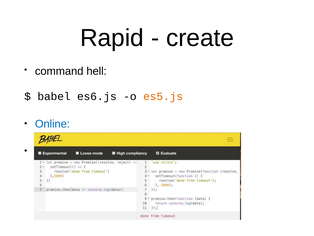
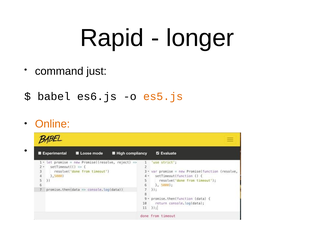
create: create -> longer (200, 38)
hell: hell -> just (97, 71)
Online colour: blue -> orange (52, 124)
